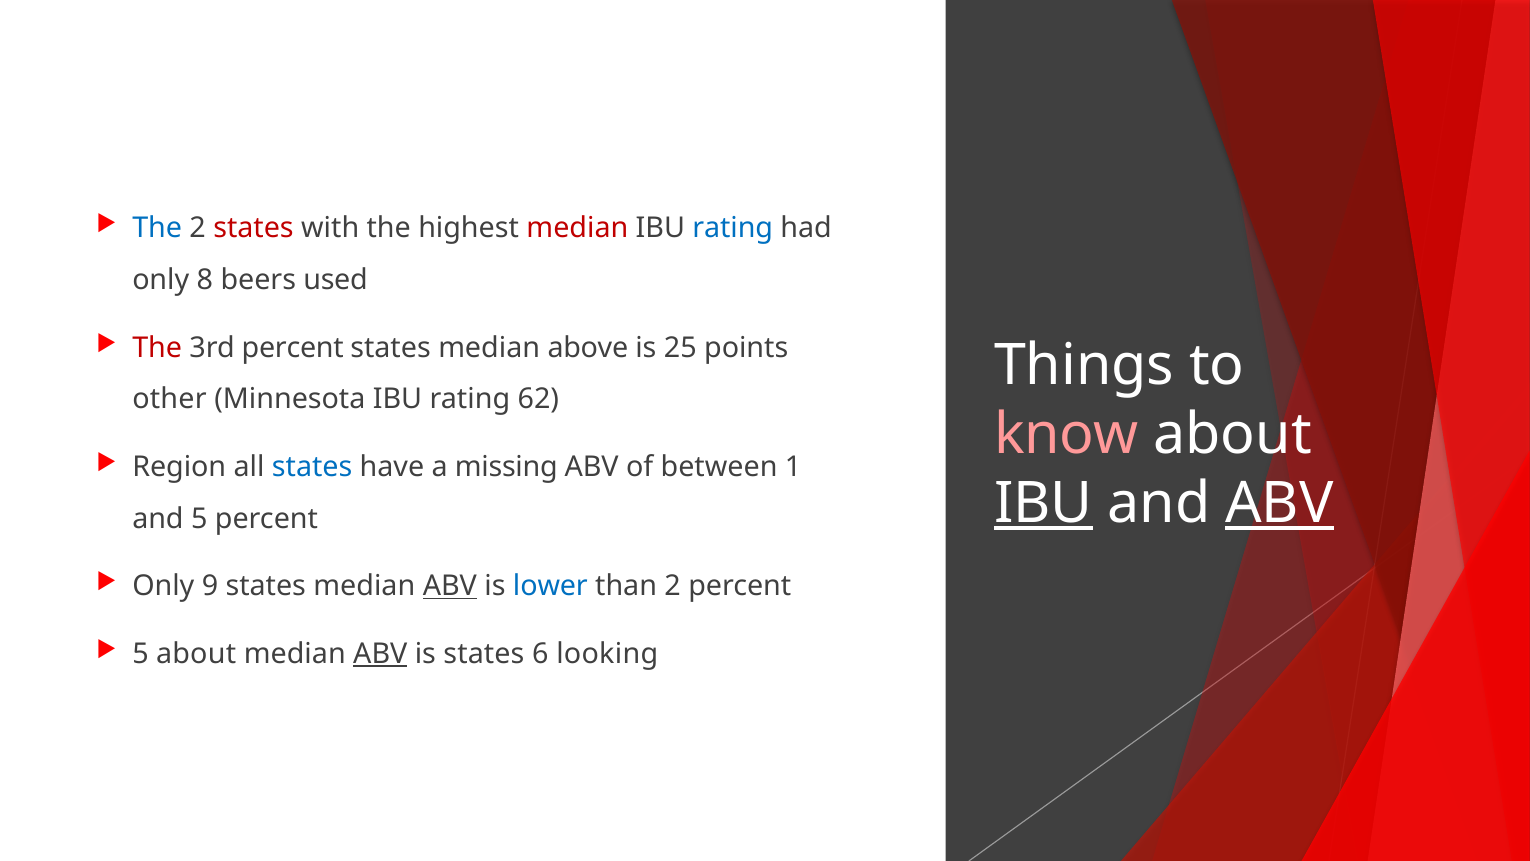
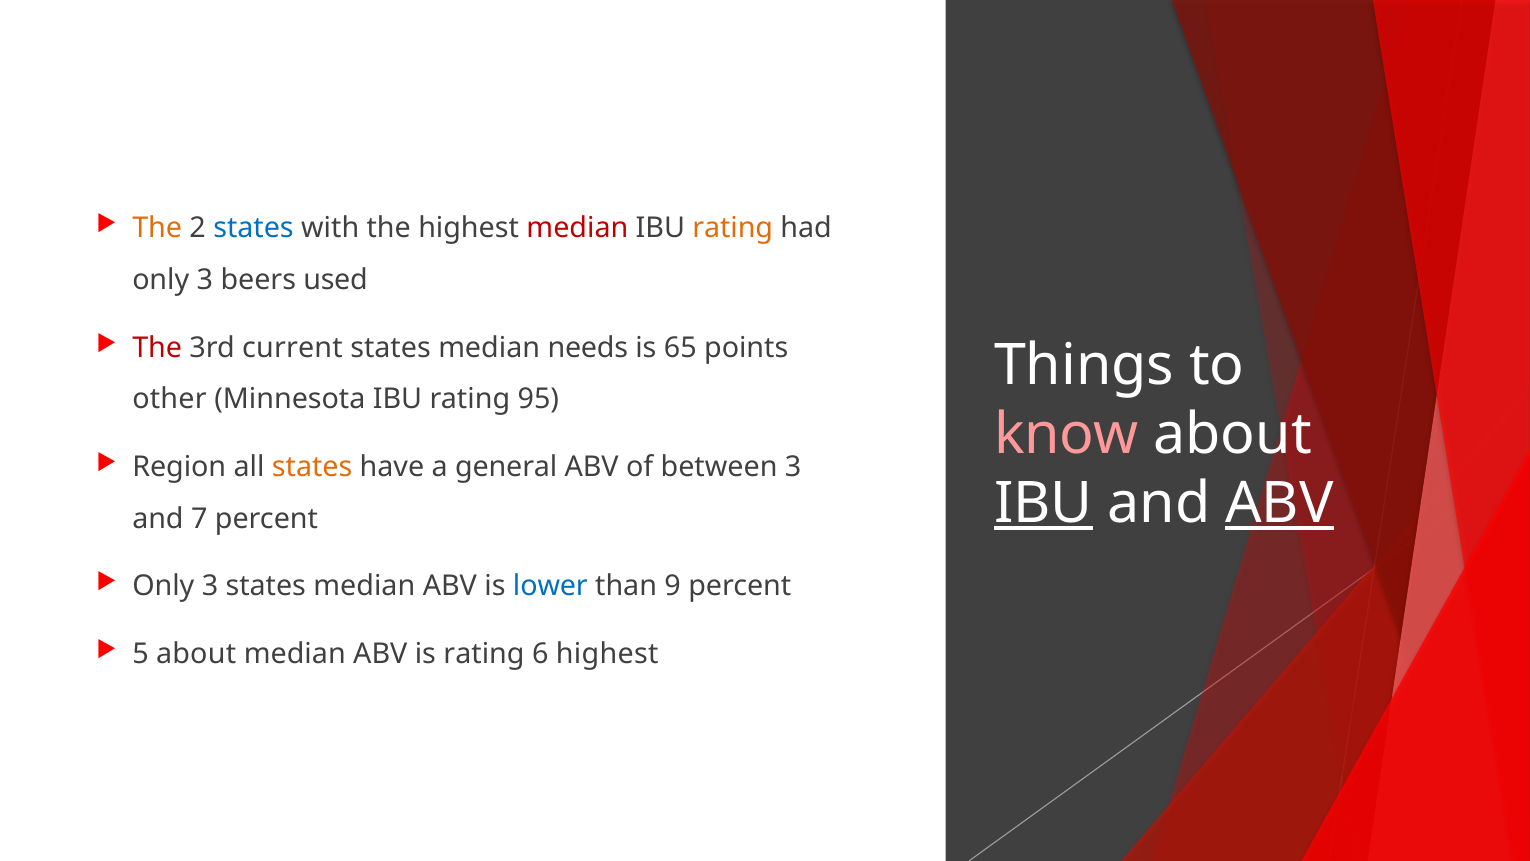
The colour: blue -> orange (157, 228)
states colour: red -> blue (254, 228)
rating colour: blue -> orange (733, 228)
8: 8 -> 3 (205, 280)
3rd percent: percent -> current (292, 348)
above: above -> needs (588, 348)
25: 25 -> 65 (680, 348)
62: 62 -> 95 (538, 399)
states colour: blue -> orange (312, 467)
missing: missing -> general (506, 467)
between 1: 1 -> 3 (793, 467)
and 5: 5 -> 7 (199, 518)
9: 9 -> 3 (210, 586)
ABV underline: present -> none (450, 586)
than 2: 2 -> 9 (673, 586)
ABV underline: present -> none (380, 654)
is states: states -> rating (484, 654)
6 looking: looking -> highest (607, 654)
